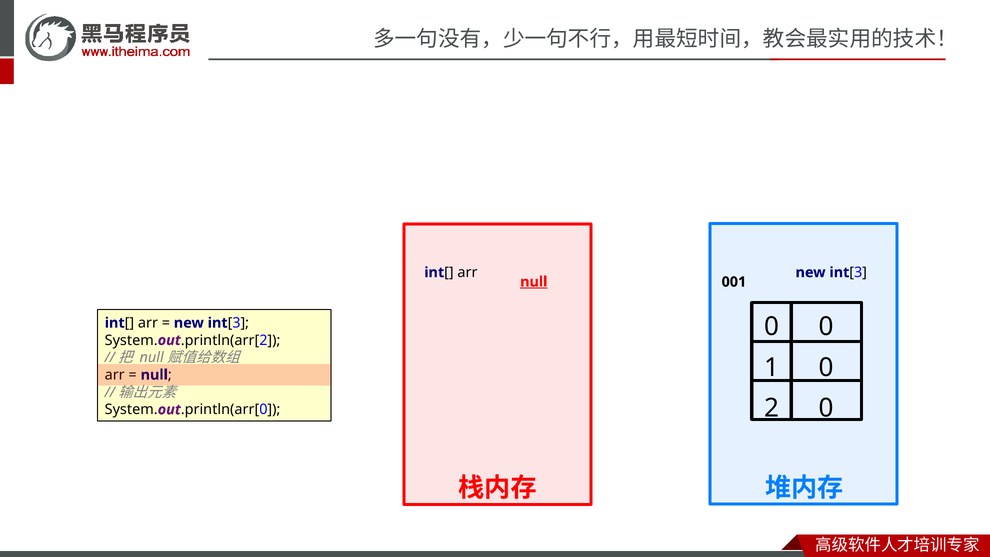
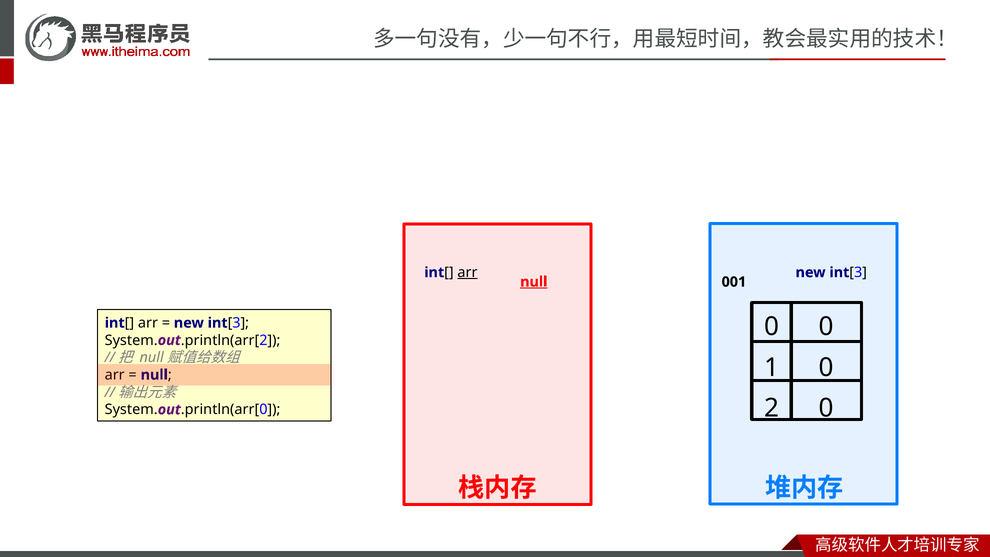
arr underline: none -> present (467, 272)
